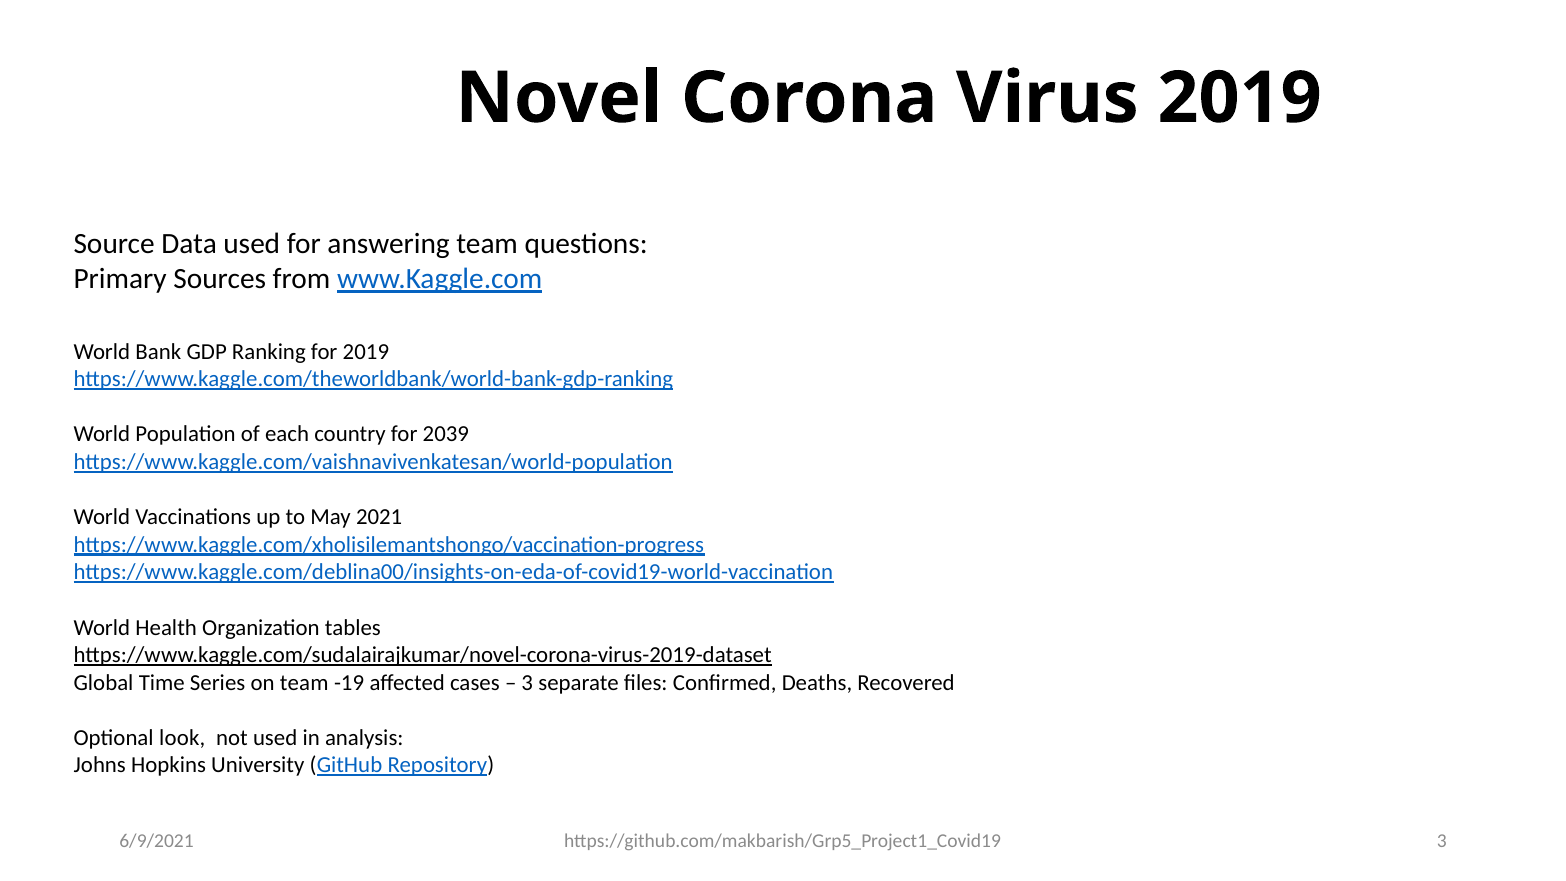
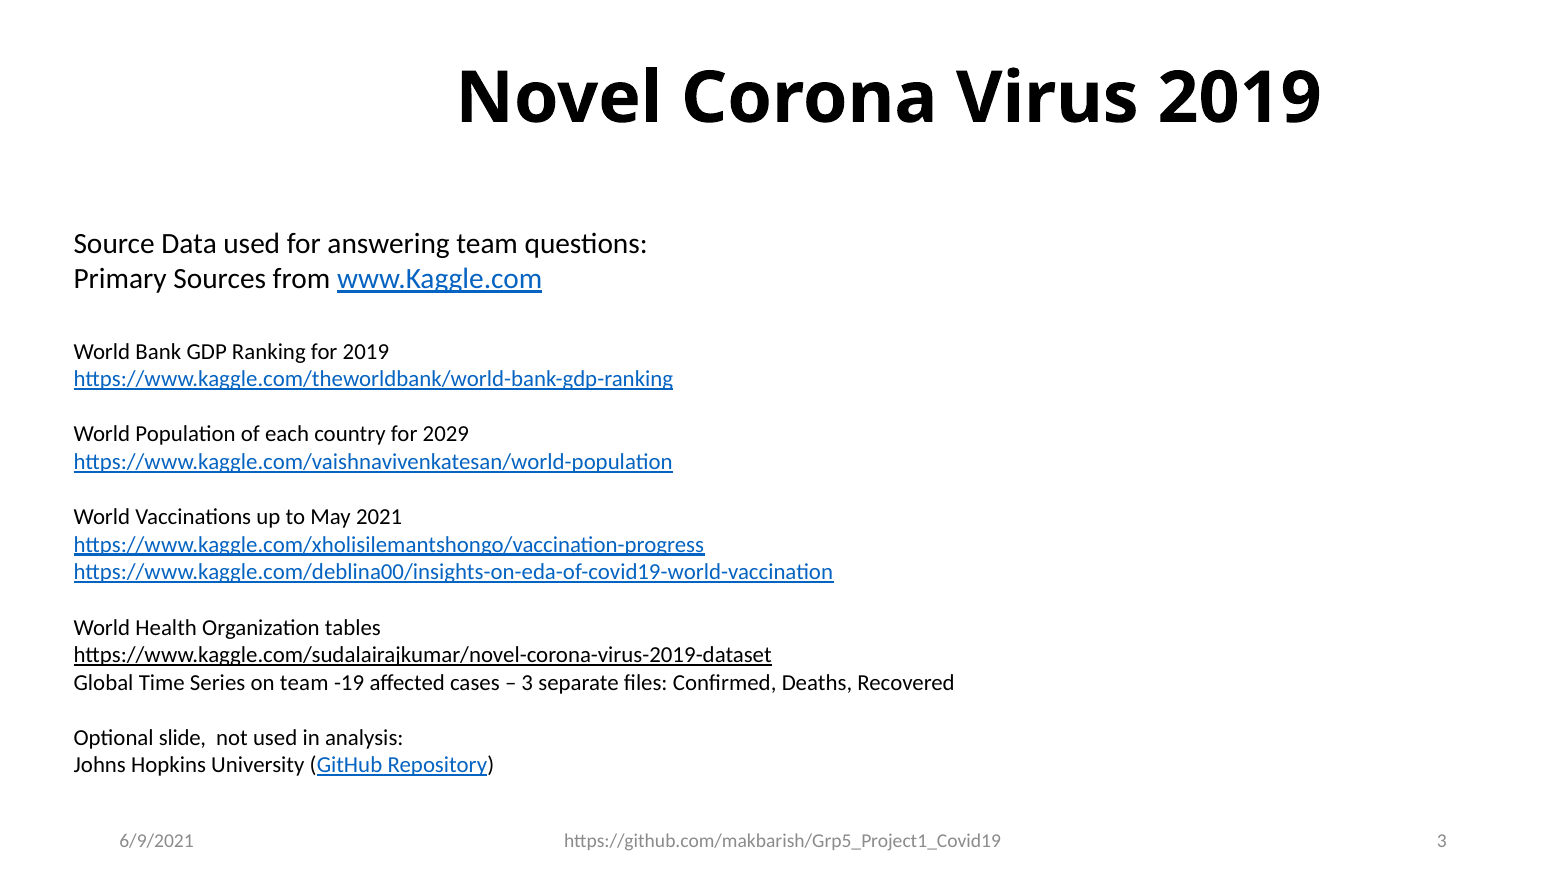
2039: 2039 -> 2029 (446, 434)
look: look -> slide (182, 737)
